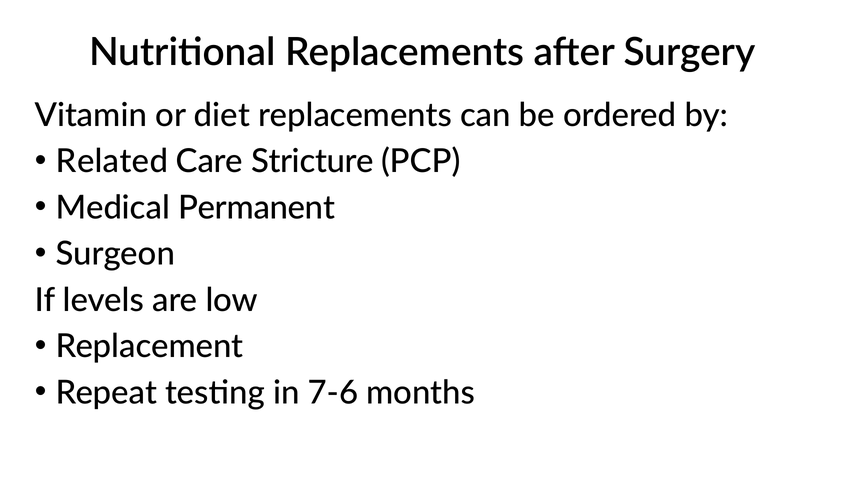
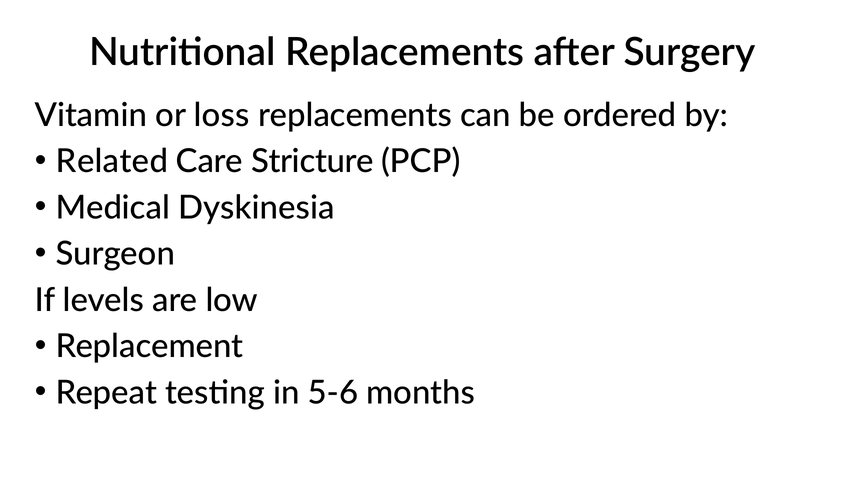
diet: diet -> loss (222, 115)
Permanent: Permanent -> Dyskinesia (256, 208)
7-6: 7-6 -> 5-6 (333, 392)
